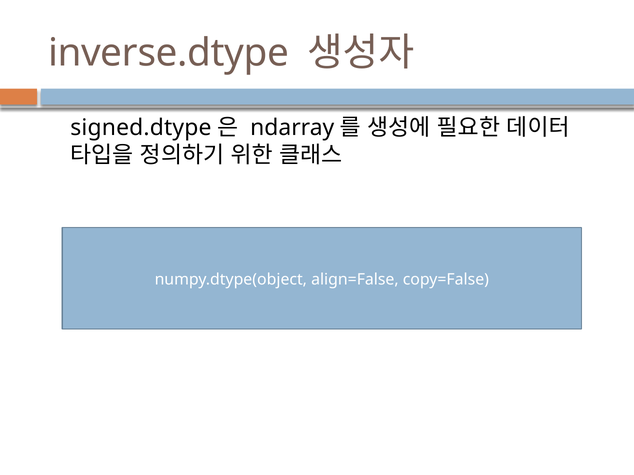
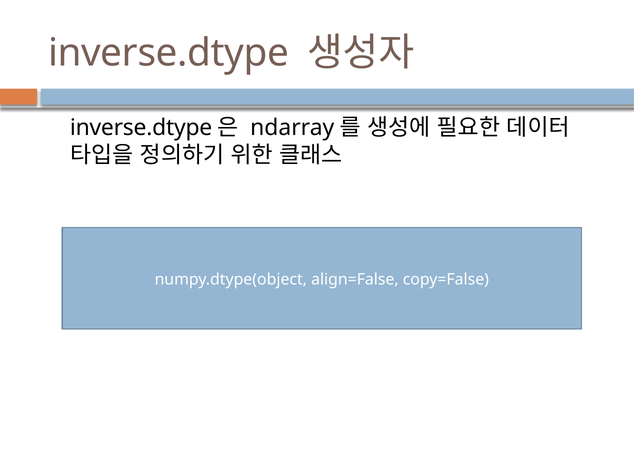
signed.dtype: signed.dtype -> inverse.dtype (141, 128)
